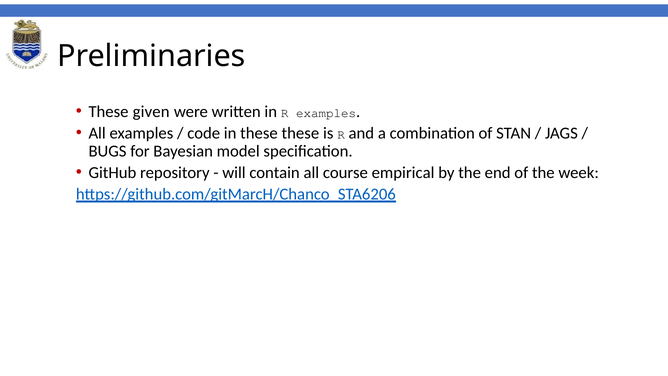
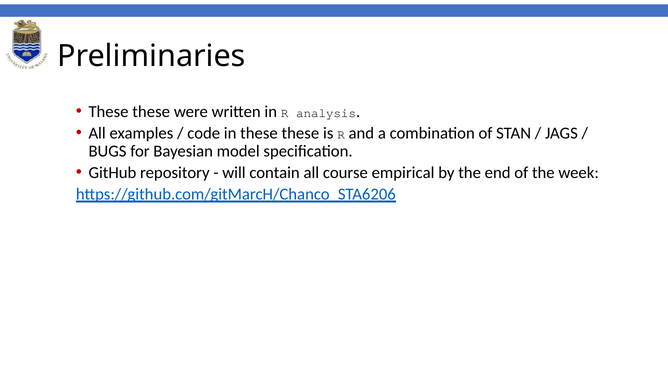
given: given -> these (151, 111)
R examples: examples -> analysis (326, 113)
